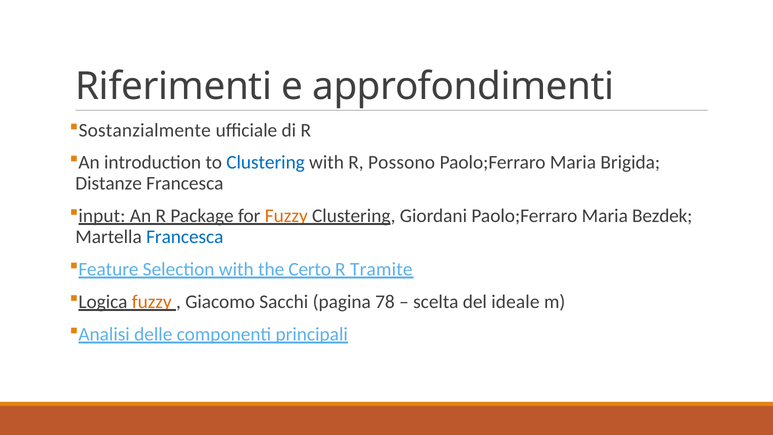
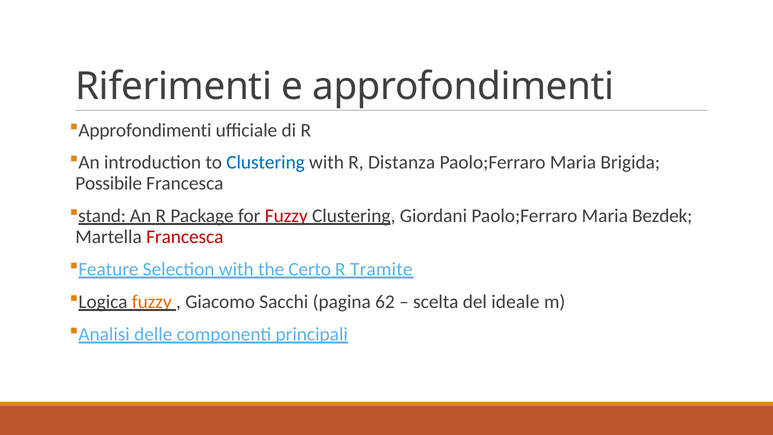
Sostanzialmente: Sostanzialmente -> Approfondimenti (145, 130)
Possono: Possono -> Distanza (402, 162)
Distanze: Distanze -> Possibile (109, 183)
input: input -> stand (102, 216)
Fuzzy colour: orange -> red (286, 216)
Francesca colour: blue -> red (185, 237)
78: 78 -> 62 (385, 302)
